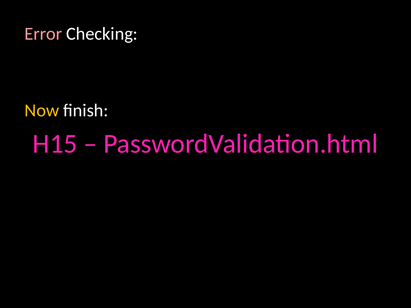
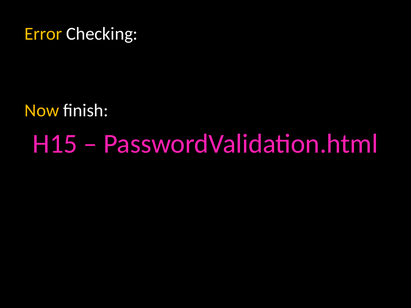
Error colour: pink -> yellow (43, 34)
